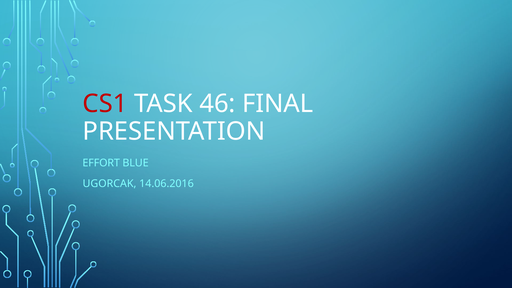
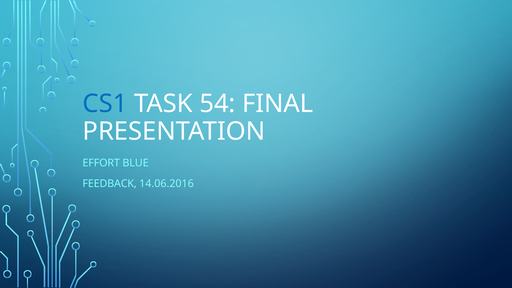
CS1 colour: red -> blue (105, 104)
46: 46 -> 54 (217, 104)
UGORCAK: UGORCAK -> FEEDBACK (110, 184)
